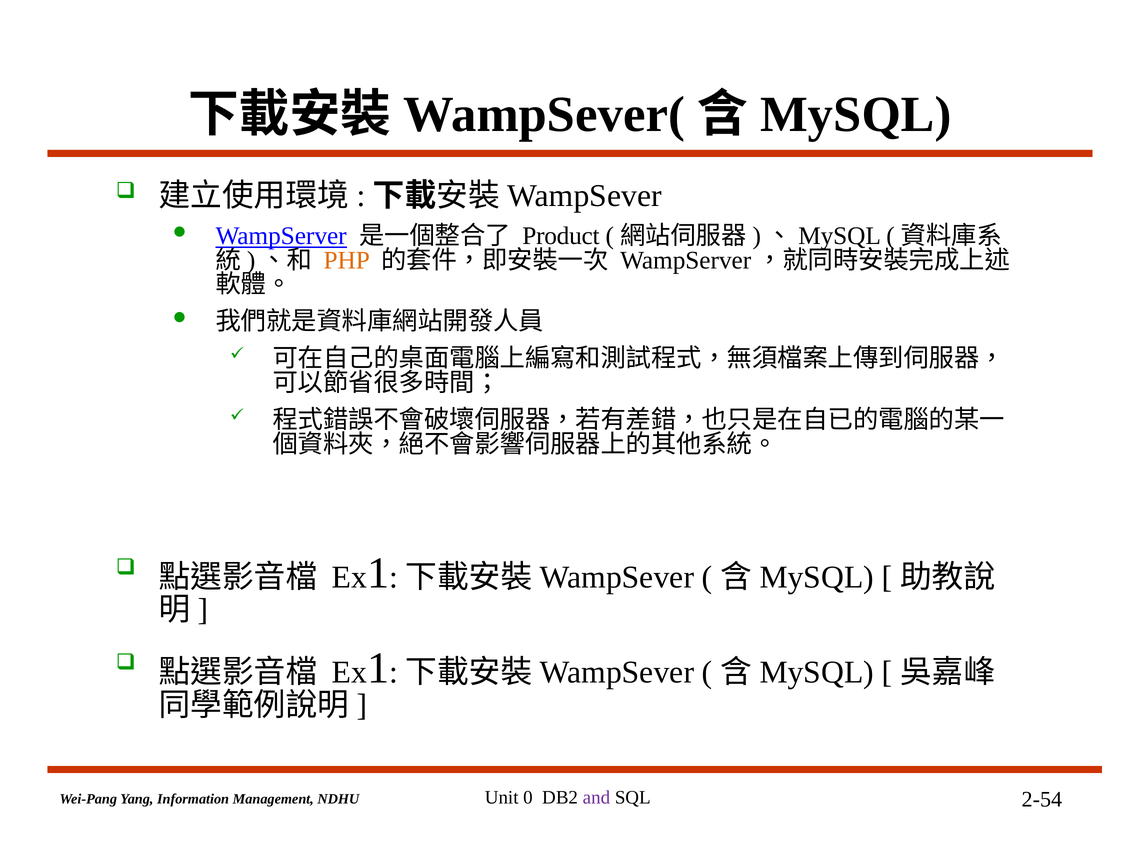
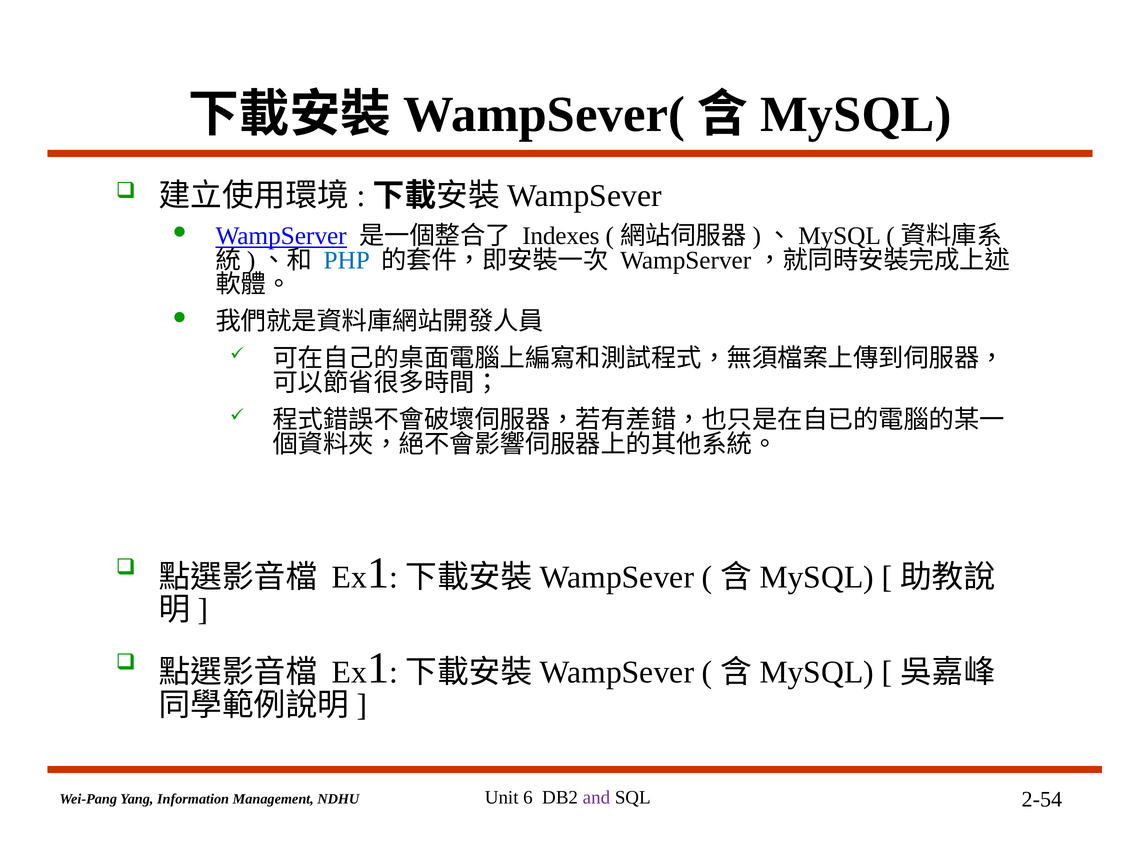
Product: Product -> Indexes (561, 236)
PHP colour: orange -> blue (347, 260)
0: 0 -> 6 (528, 797)
